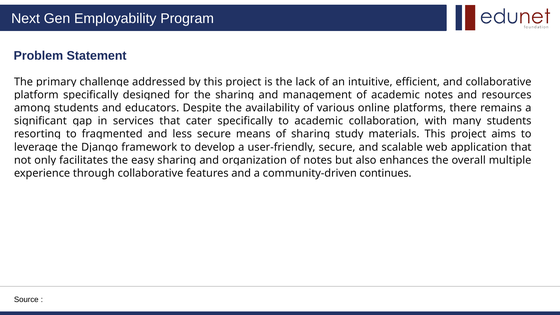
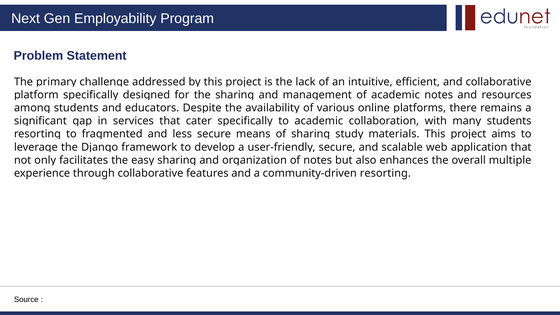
community-driven continues: continues -> resorting (385, 173)
